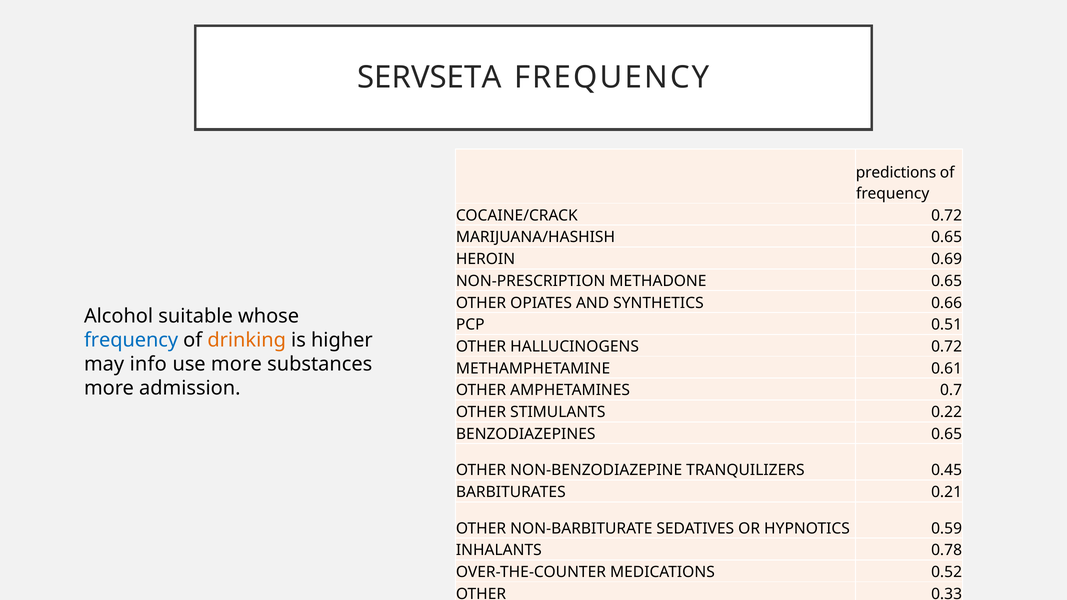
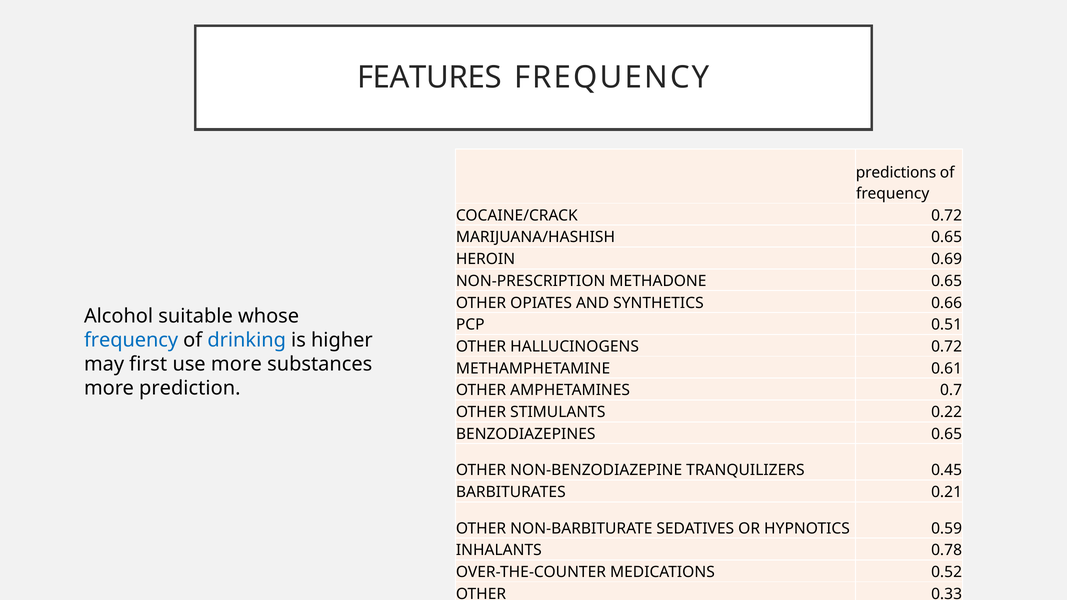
SERVSETA: SERVSETA -> FEATURES (430, 77)
drinking colour: orange -> blue (247, 340)
info: info -> first (148, 364)
admission: admission -> prediction (190, 388)
